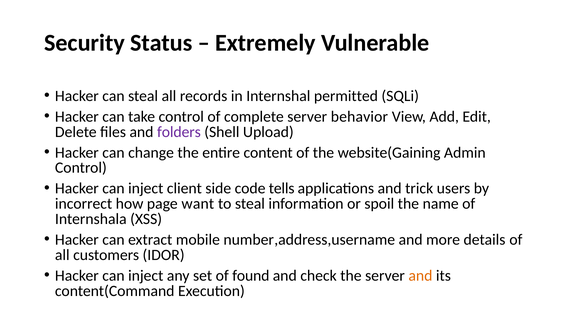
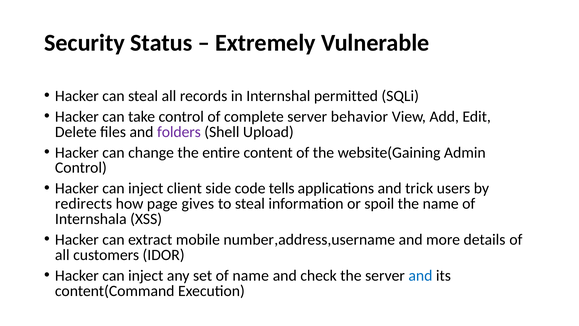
incorrect: incorrect -> redirects (84, 204)
want: want -> gives (198, 204)
of found: found -> name (251, 275)
and colour: orange -> blue (420, 275)
